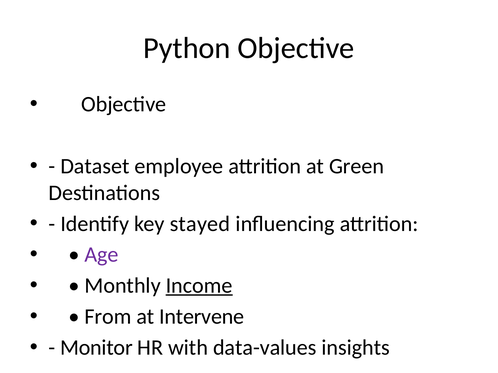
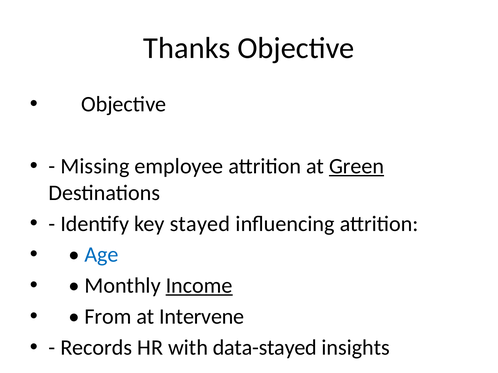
Python: Python -> Thanks (187, 48)
Dataset: Dataset -> Missing (95, 166)
Green underline: none -> present (357, 166)
Age colour: purple -> blue (102, 255)
Monitor: Monitor -> Records (96, 348)
data-values: data-values -> data-stayed (265, 348)
